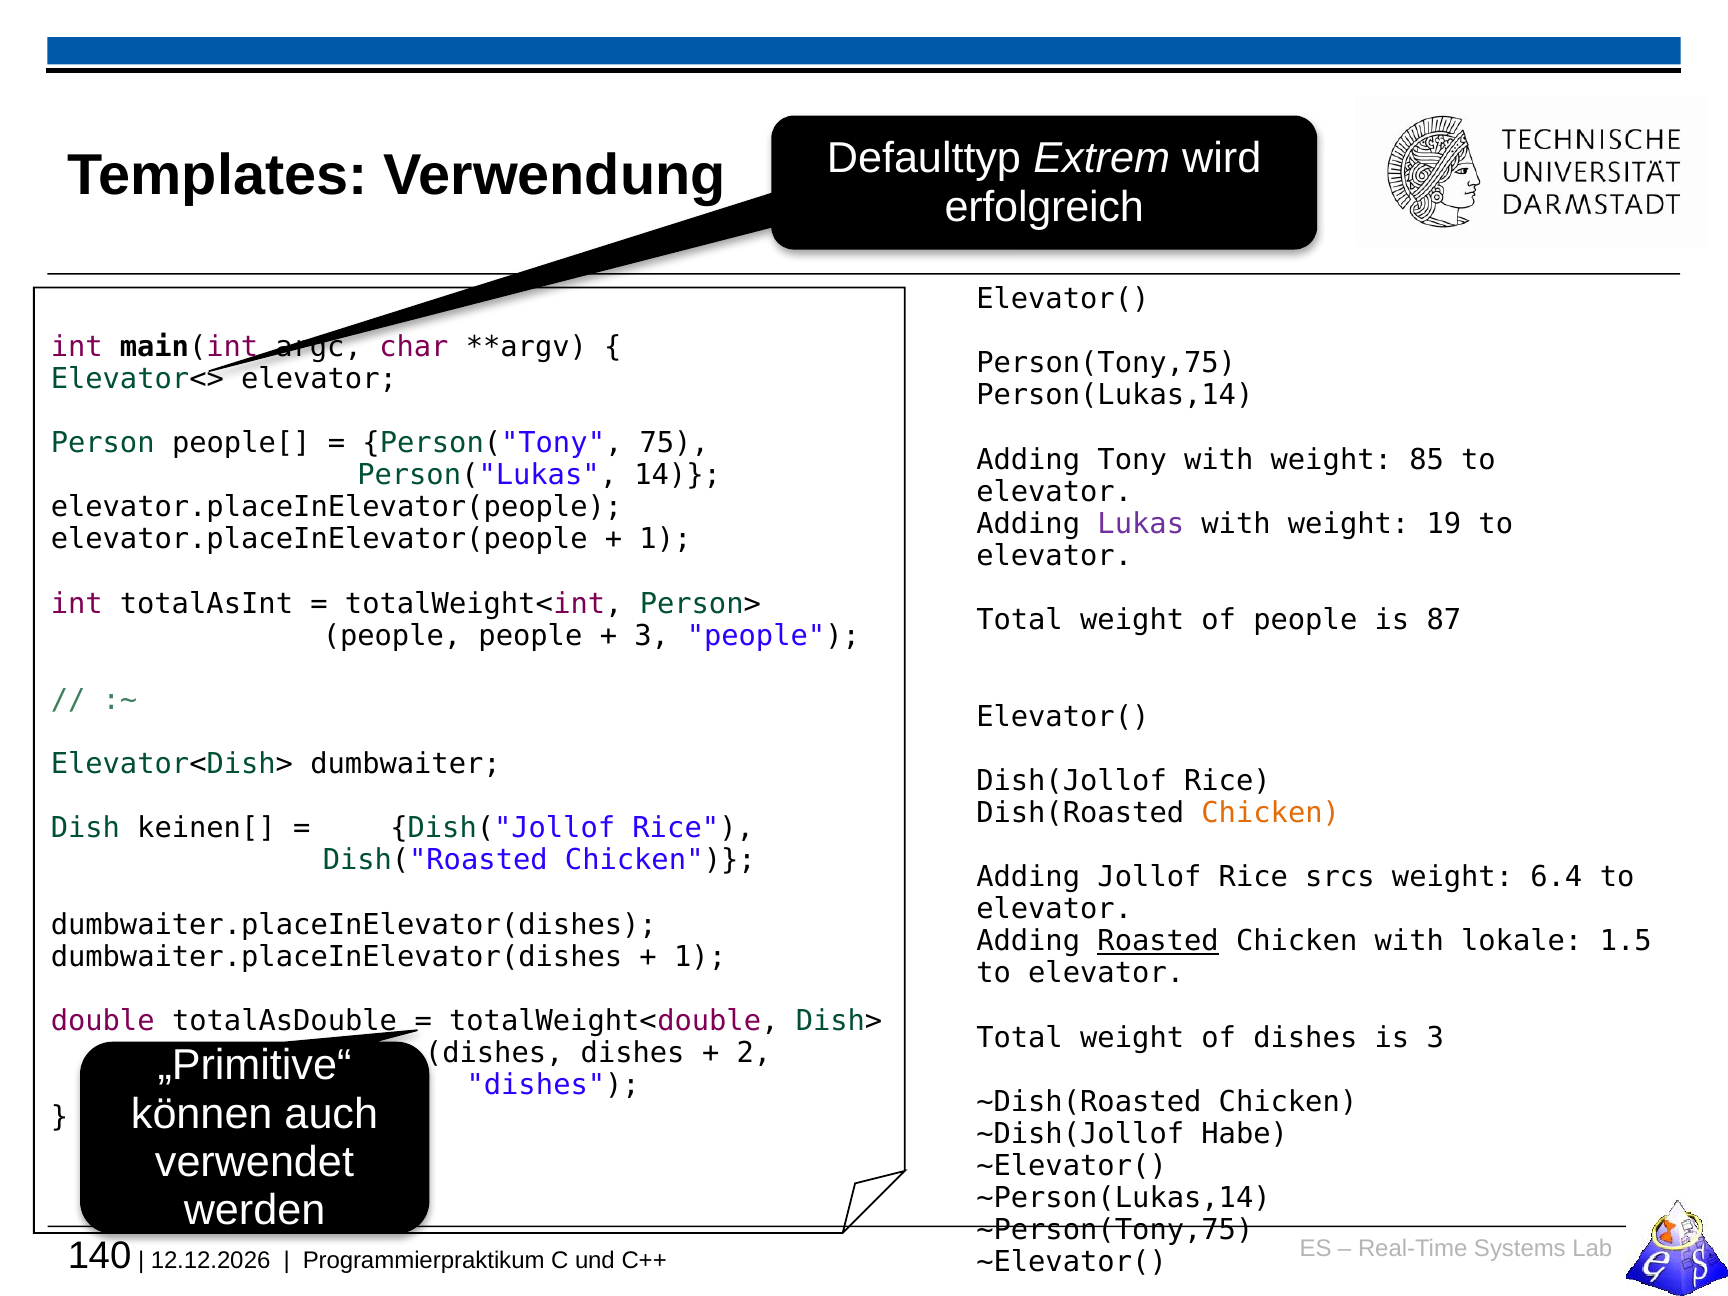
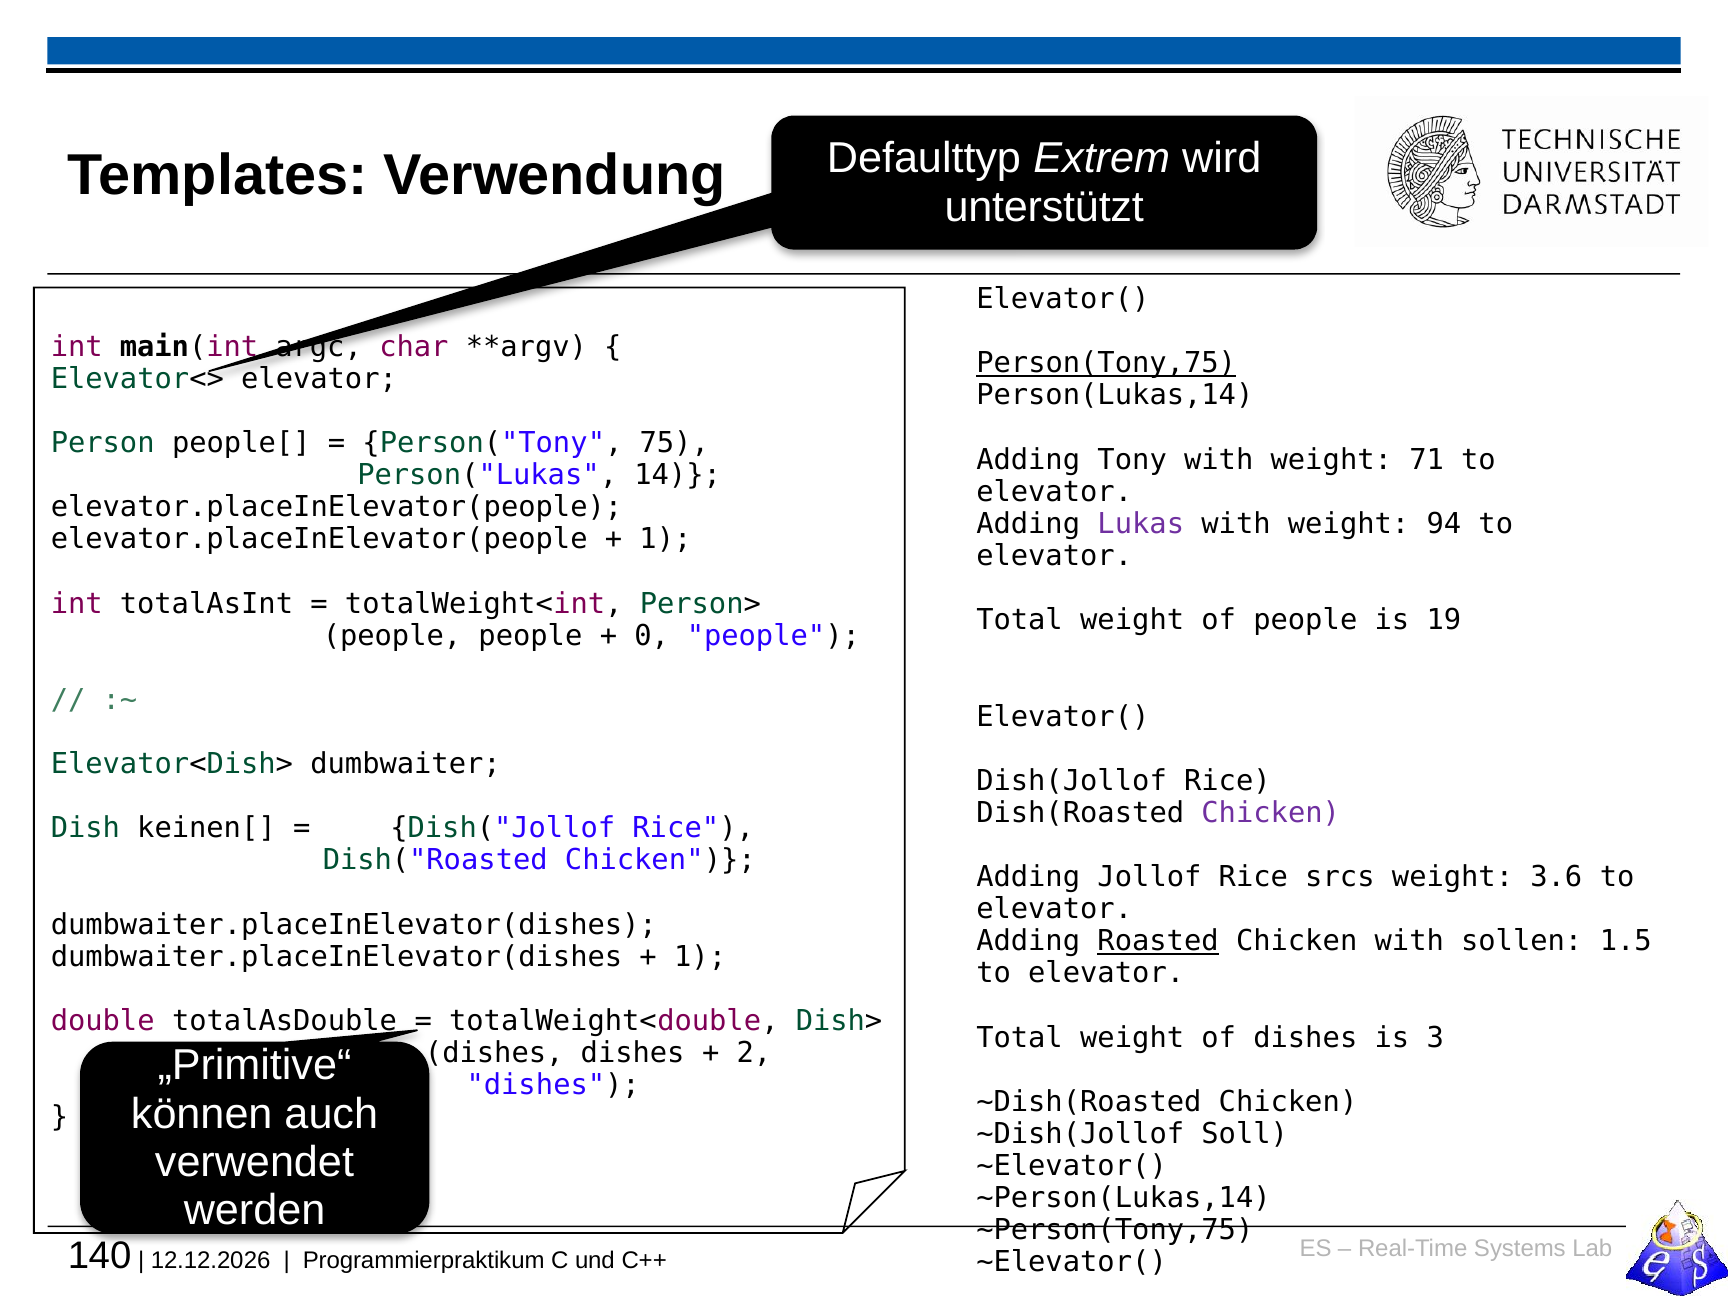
erfolgreich: erfolgreich -> unterstützt (1044, 207)
Person(Tony,75 underline: none -> present (1106, 363)
85: 85 -> 71 (1427, 460)
19: 19 -> 94 (1444, 524)
87: 87 -> 19 (1444, 620)
3: 3 -> 0 (652, 636)
Chicken colour: orange -> purple (1271, 813)
6.4: 6.4 -> 3.6 (1556, 877)
lokale: lokale -> sollen (1522, 941)
Habe: Habe -> Soll (1245, 1134)
